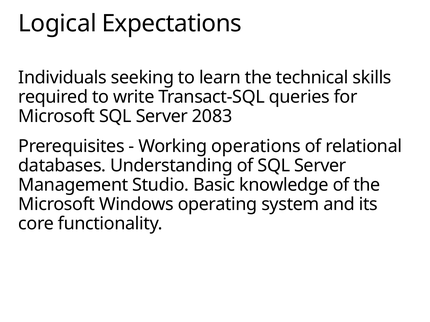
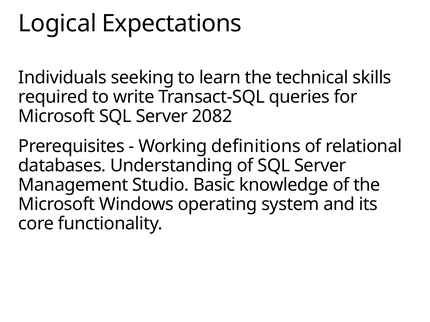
2083: 2083 -> 2082 (212, 116)
operations: operations -> definitions (256, 146)
